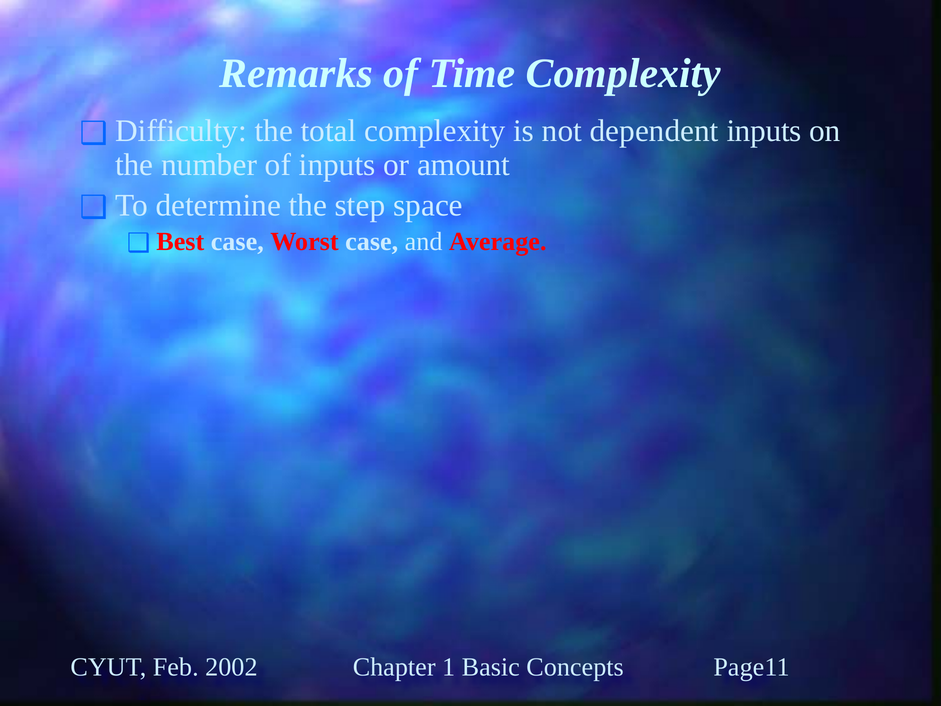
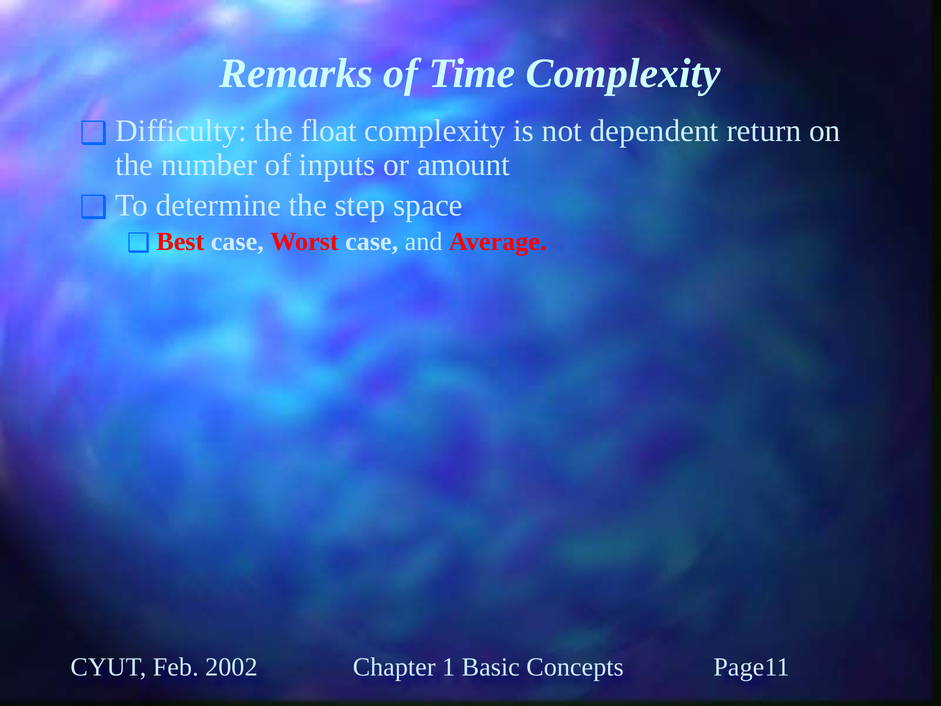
total: total -> float (329, 131)
dependent inputs: inputs -> return (764, 131)
